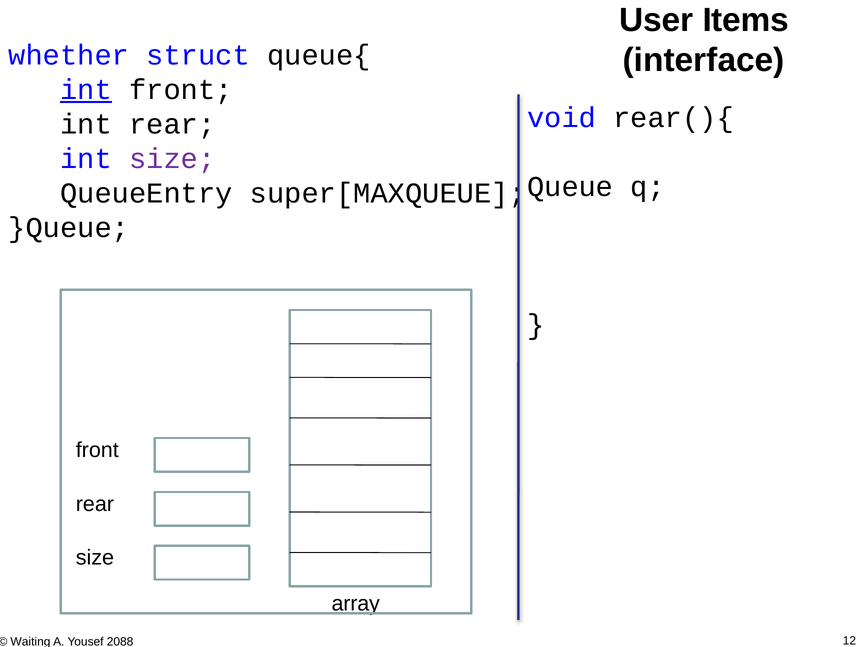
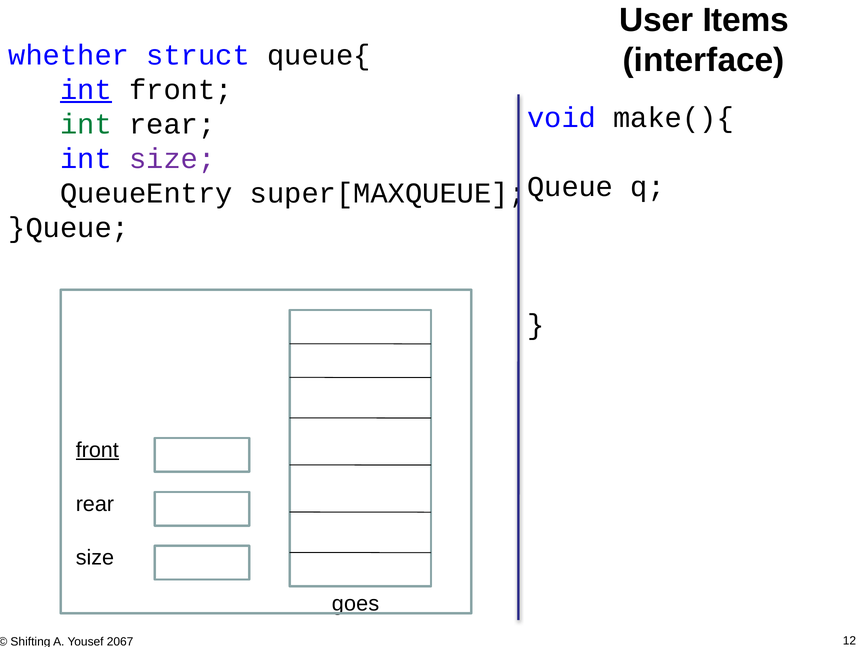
rear(){: rear(){ -> make(){ (674, 118)
int colour: black -> green (86, 124)
front underline: none -> present (97, 450)
array: array -> goes (355, 603)
Waiting: Waiting -> Shifting (30, 641)
2088: 2088 -> 2067 (120, 641)
